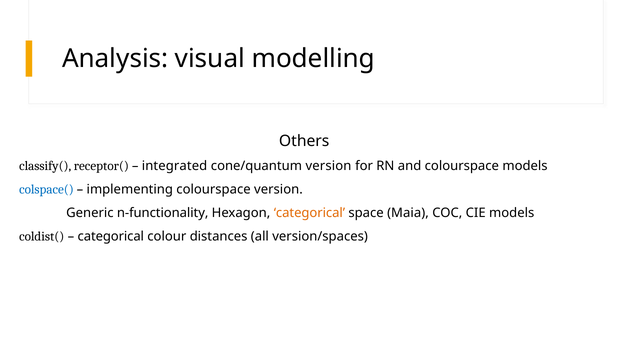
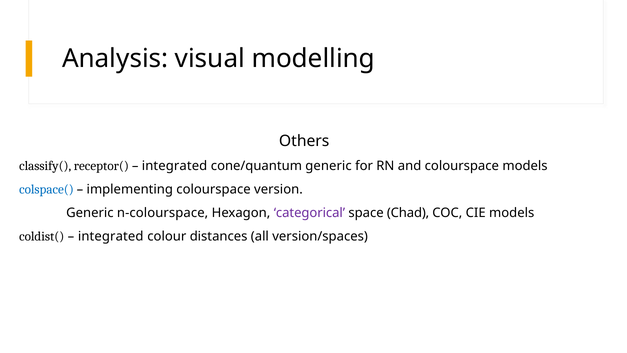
cone/quantum version: version -> generic (329, 166)
n-functionality: n-functionality -> n-colourspace (163, 213)
categorical colour: orange -> purple (309, 213)
Maia: Maia -> Chad (408, 213)
categorical: categorical -> integrated (111, 236)
